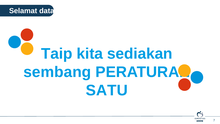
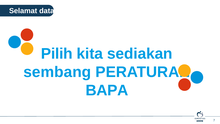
Taip: Taip -> Pilih (57, 54)
SATU: SATU -> BAPA (107, 90)
